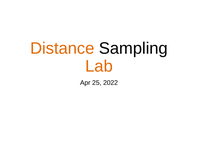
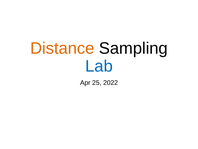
Lab colour: orange -> blue (99, 66)
